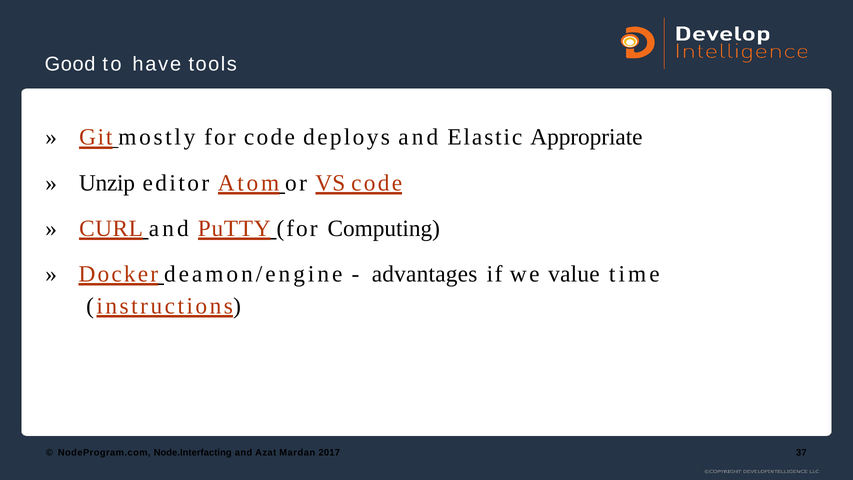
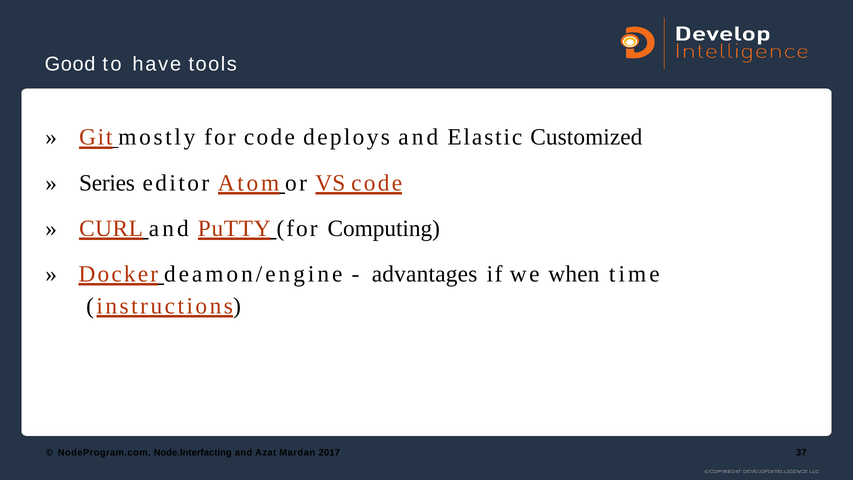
Appropriate: Appropriate -> Customized (586, 137)
Unzip: Unzip -> Series (107, 183)
value: value -> when (574, 274)
